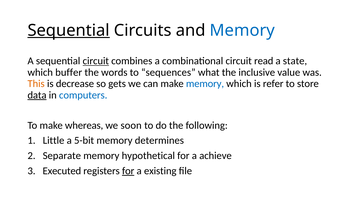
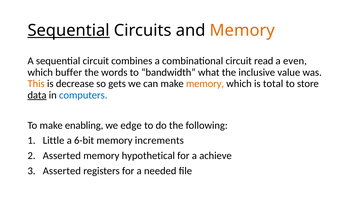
Memory colour: blue -> orange (242, 30)
circuit underline: present -> none (96, 61)
state: state -> even (295, 61)
sequences: sequences -> bandwidth (168, 72)
memory colour: blue -> orange (205, 84)
refer: refer -> total (273, 84)
whereas: whereas -> enabling (84, 125)
soon: soon -> edge (131, 125)
5-bit: 5-bit -> 6-bit (84, 141)
determines: determines -> increments (159, 141)
Separate: Separate -> Asserted (62, 156)
Executed: Executed -> Asserted (62, 171)
for underline: present -> none (128, 171)
existing: existing -> needed (160, 171)
